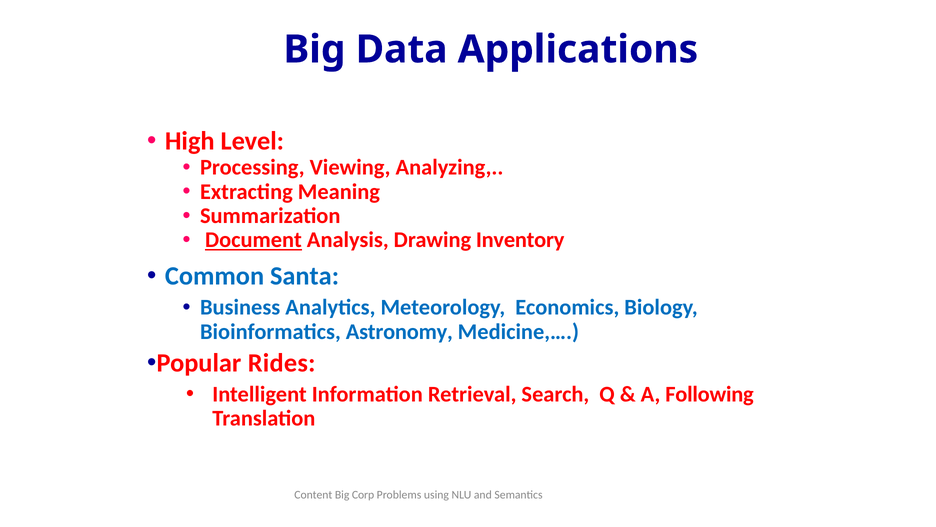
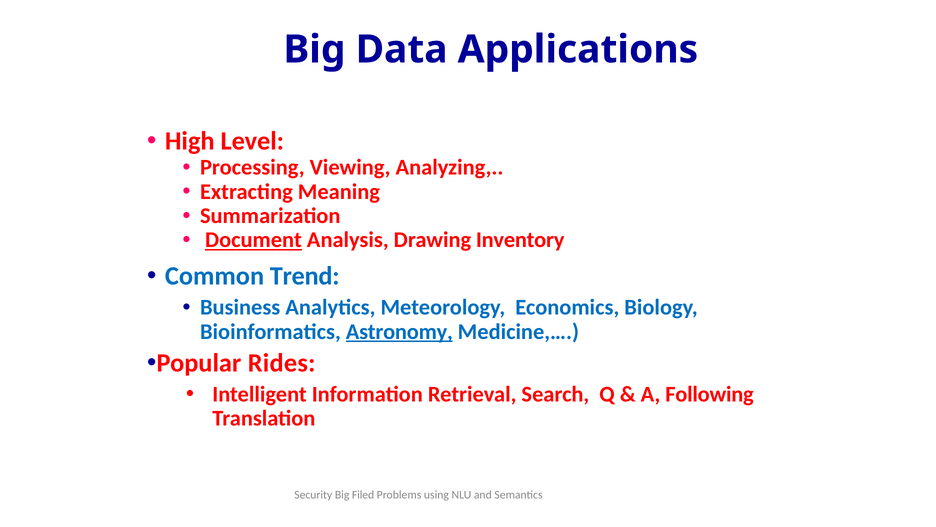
Santa: Santa -> Trend (305, 276)
Astronomy underline: none -> present (399, 331)
Content: Content -> Security (313, 495)
Corp: Corp -> Filed (363, 495)
